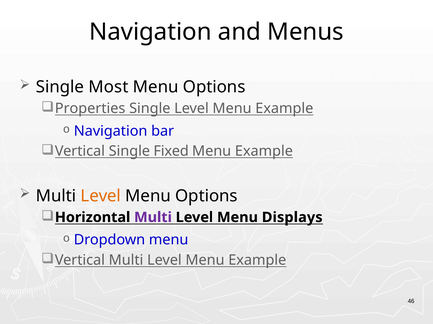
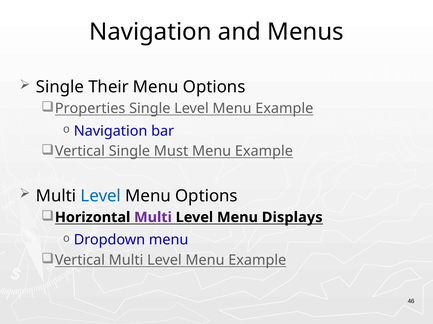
Most: Most -> Their (109, 87)
Fixed: Fixed -> Must (171, 151)
Level colour: orange -> blue (101, 196)
